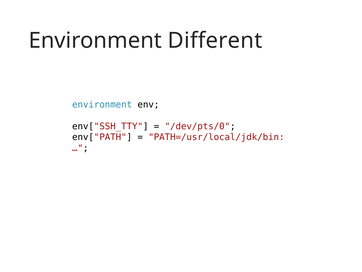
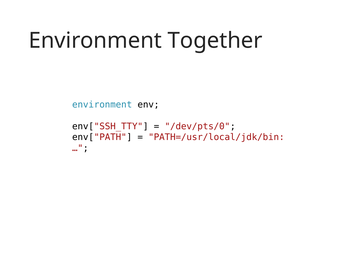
Different: Different -> Together (215, 41)
